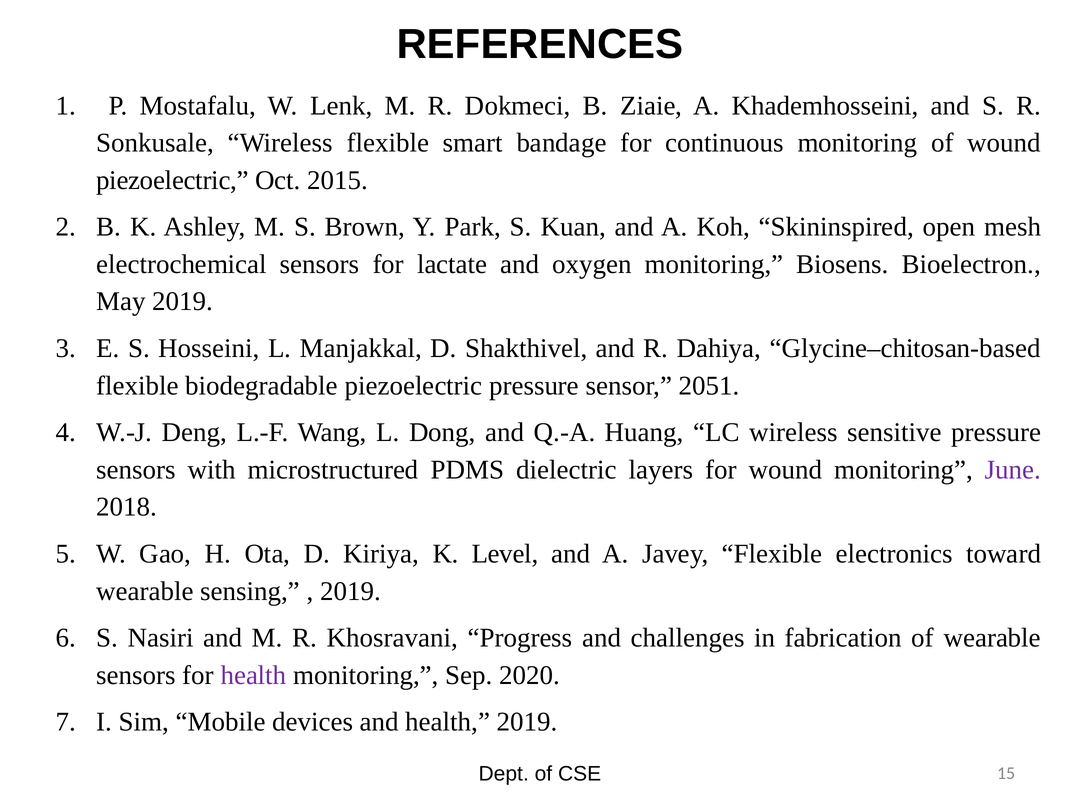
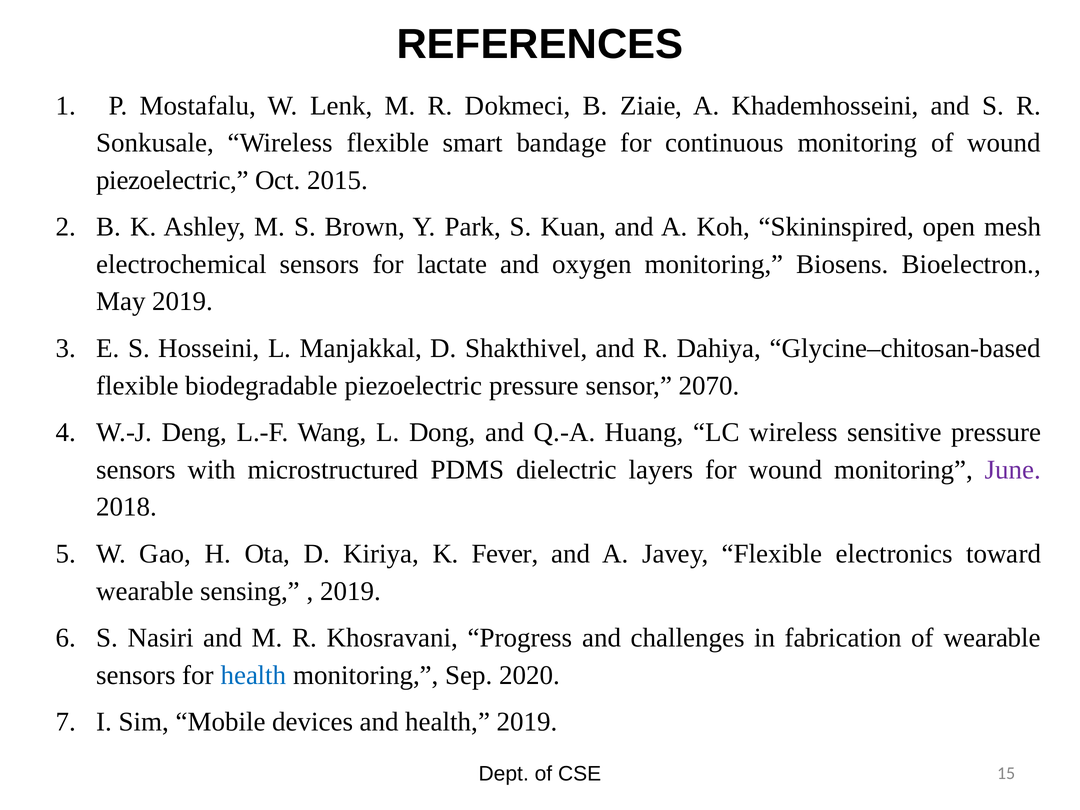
2051: 2051 -> 2070 (709, 386)
Level: Level -> Fever (505, 554)
health colour: purple -> blue (254, 675)
